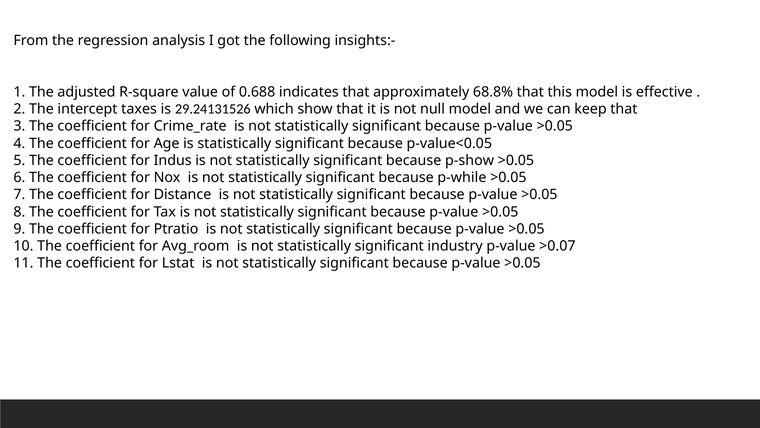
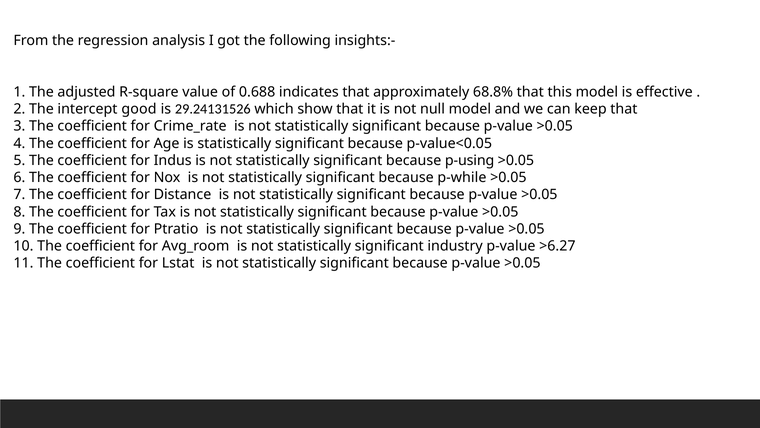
taxes: taxes -> good (139, 109)
p-show: p-show -> p-using (470, 160)
>0.07: >0.07 -> >6.27 (557, 246)
